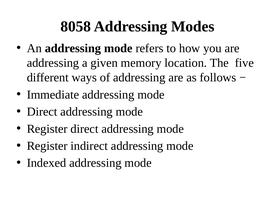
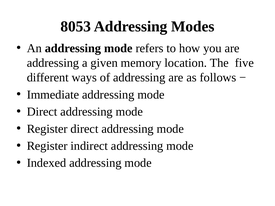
8058: 8058 -> 8053 (76, 27)
